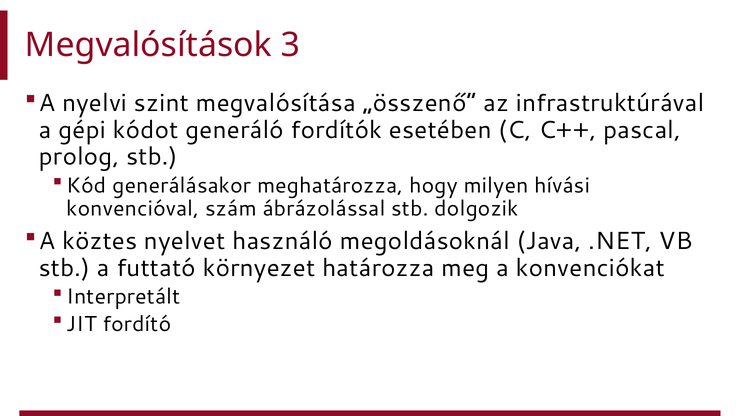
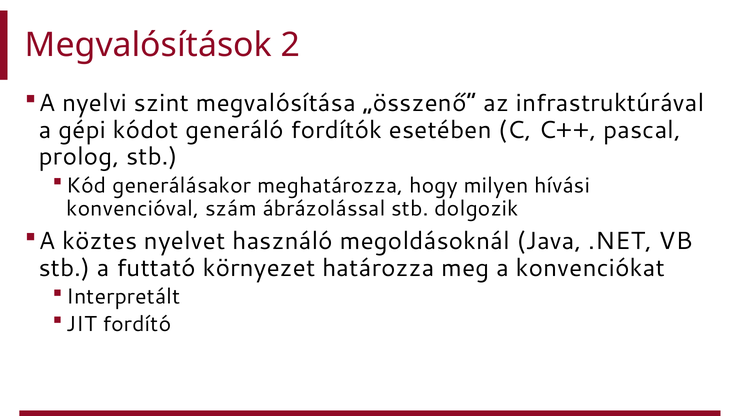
3: 3 -> 2 (290, 45)
